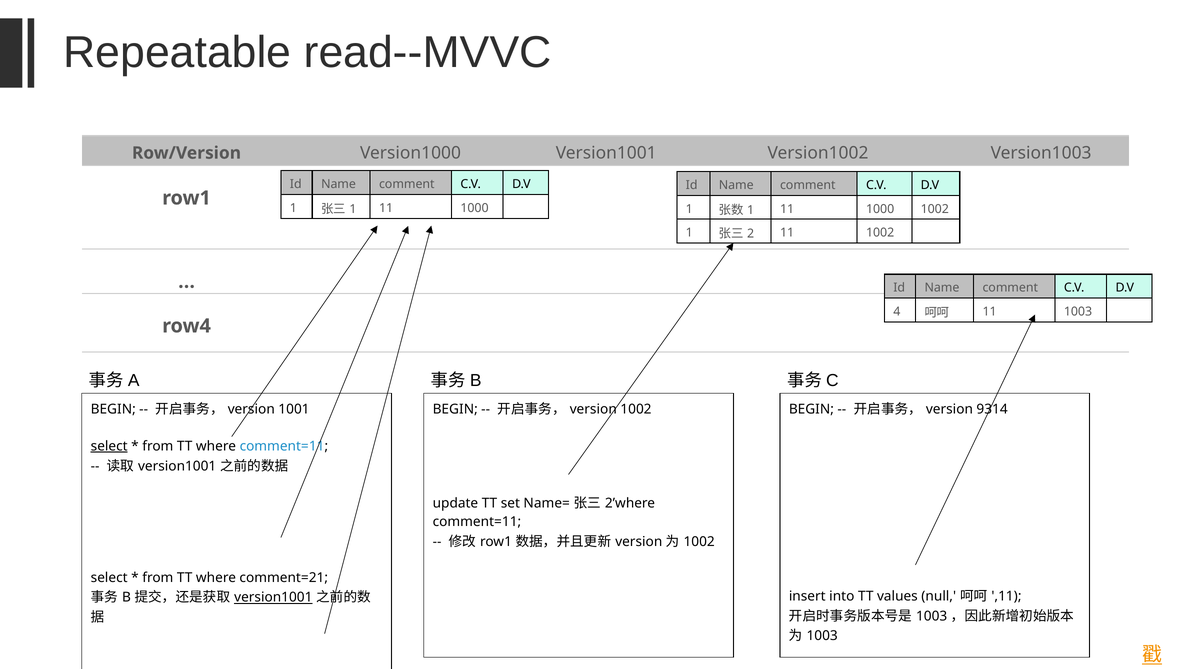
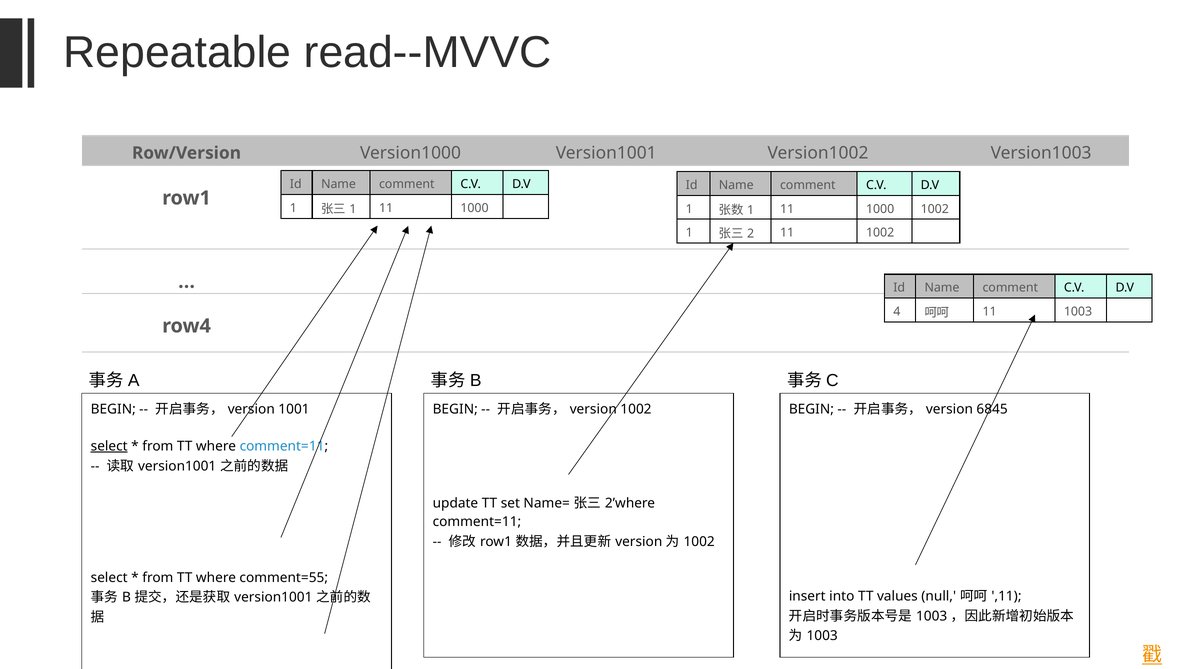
9314: 9314 -> 6845 (992, 409)
comment=21: comment=21 -> comment=55 (284, 578)
version1001 underline: present -> none (273, 598)
